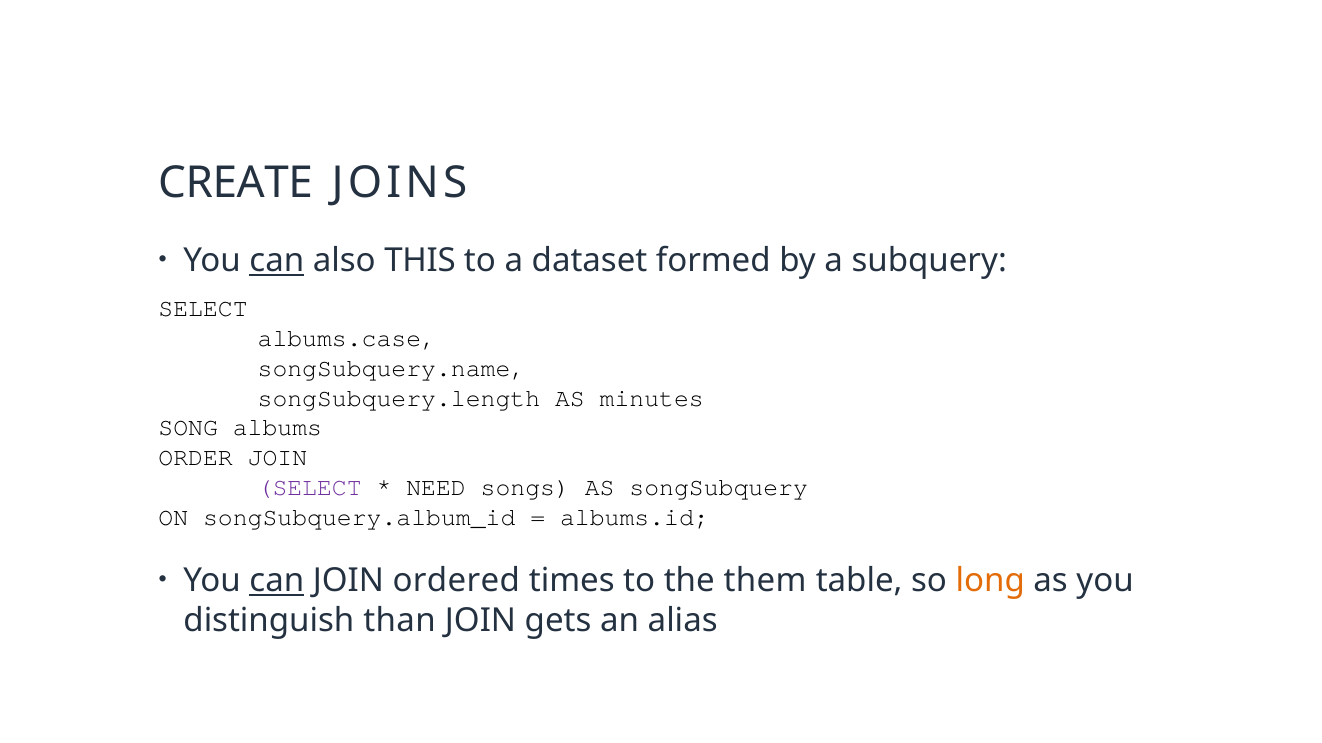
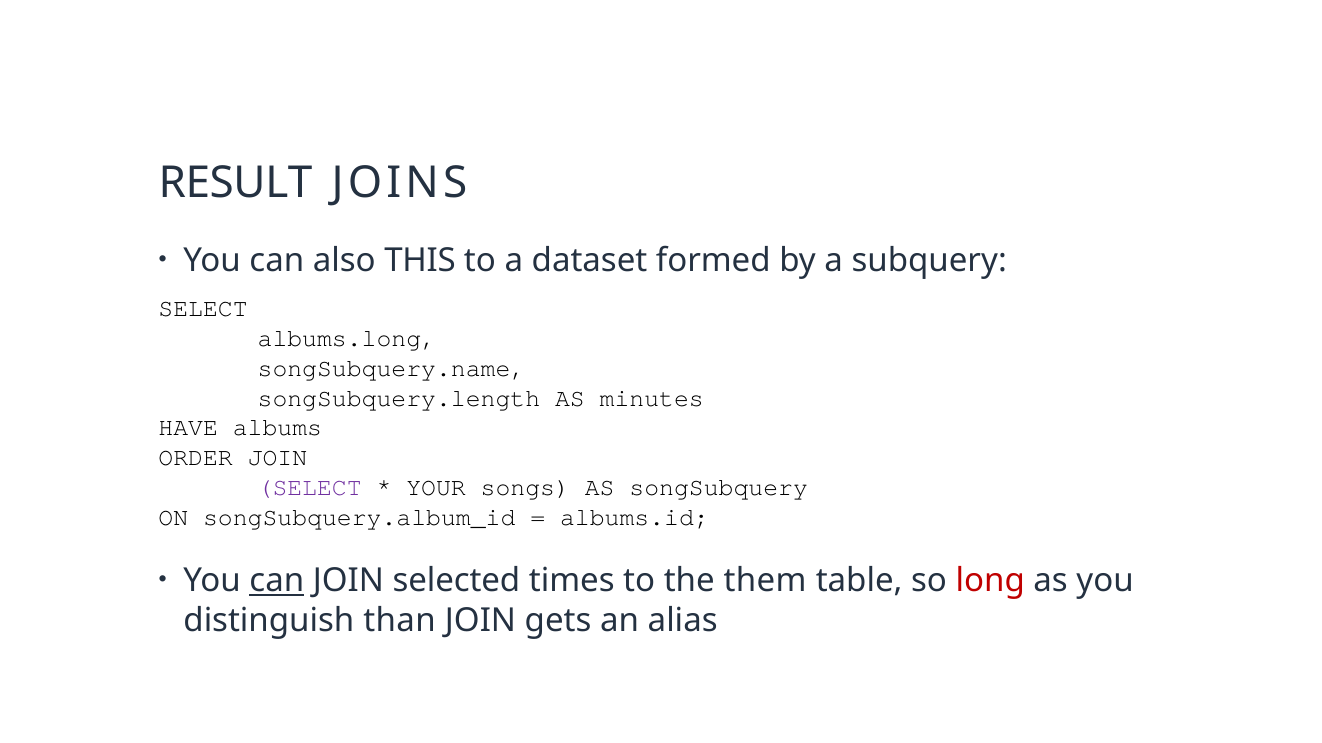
CREATE: CREATE -> RESULT (236, 183)
can underline: present -> none (277, 261)
albums.case: albums.case -> albums.long (347, 339)
SONG: SONG -> HAVE (188, 428)
NEED: NEED -> YOUR (436, 488)
ordered: ordered -> selected (456, 582)
long colour: orange -> red (990, 582)
